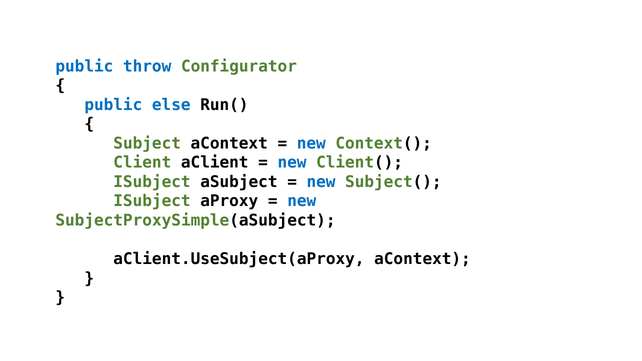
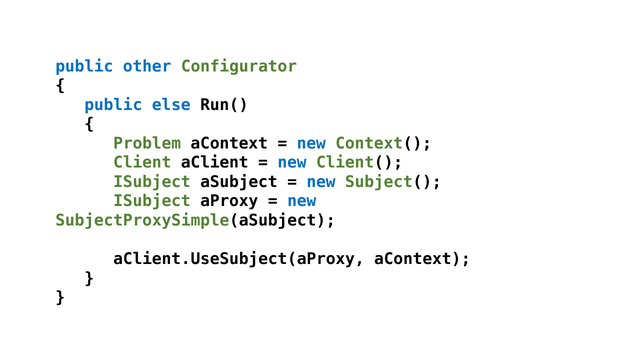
throw: throw -> other (147, 66)
Subject: Subject -> Problem (147, 143)
